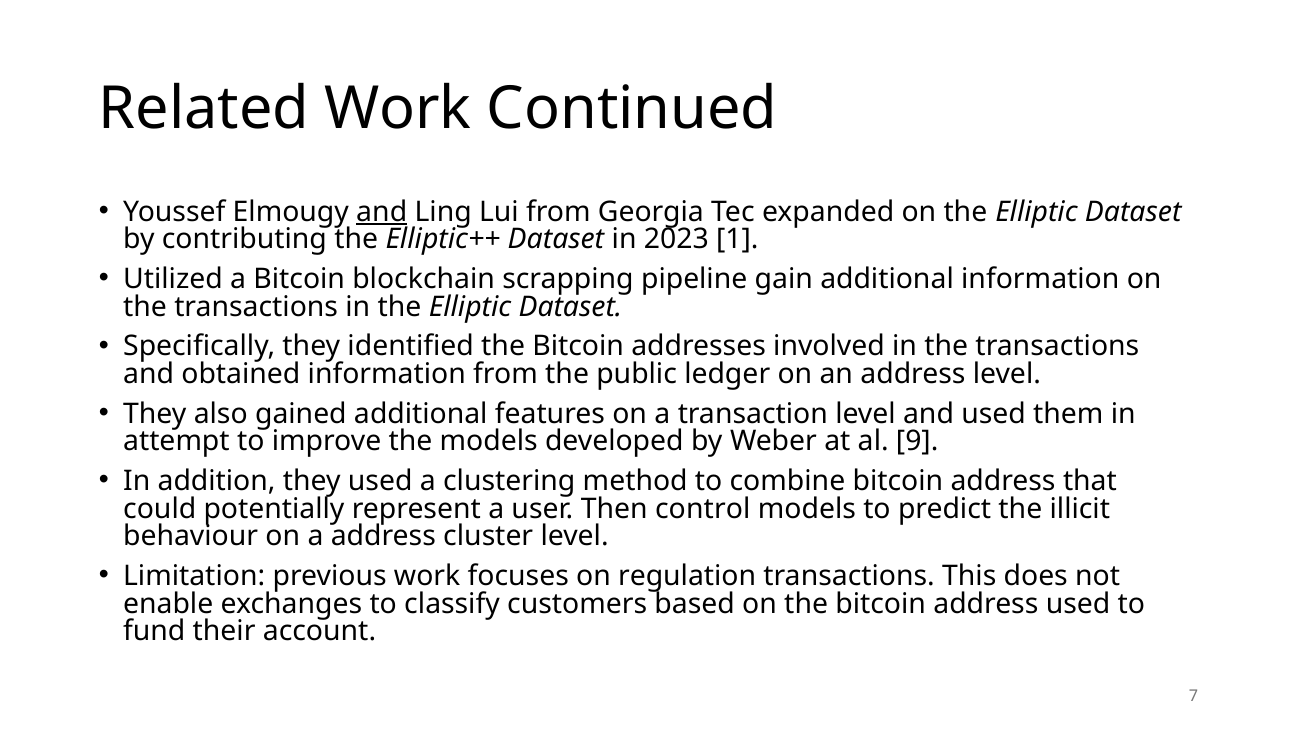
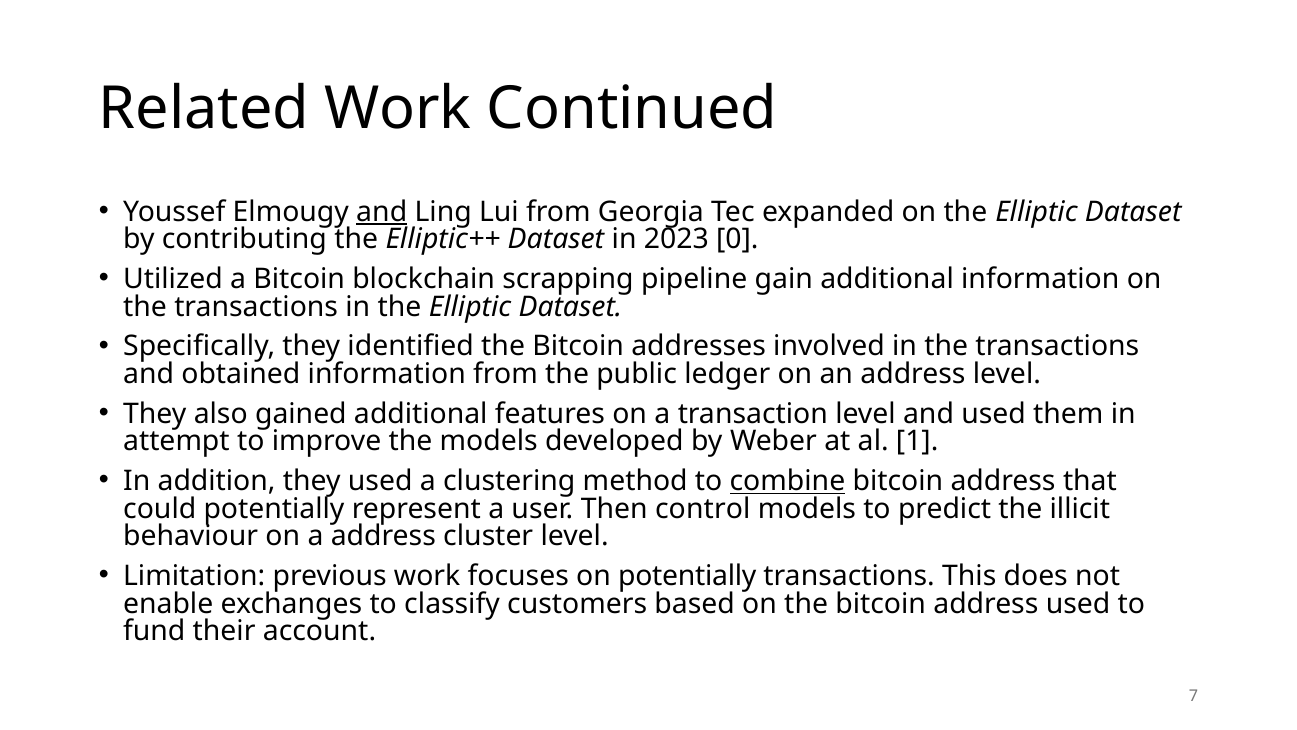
1: 1 -> 0 (737, 239)
9: 9 -> 1 (917, 441)
combine underline: none -> present (787, 481)
on regulation: regulation -> potentially (687, 576)
